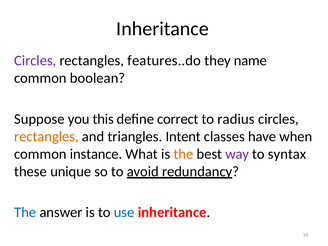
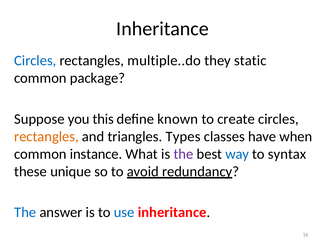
Circles colour: purple -> blue (35, 61)
features..do: features..do -> multiple..do (164, 61)
name: name -> static (250, 61)
boolean: boolean -> package (98, 78)
correct: correct -> known (178, 119)
radius: radius -> create (236, 119)
Intent: Intent -> Types (183, 136)
the colour: orange -> purple (183, 154)
way colour: purple -> blue (237, 154)
